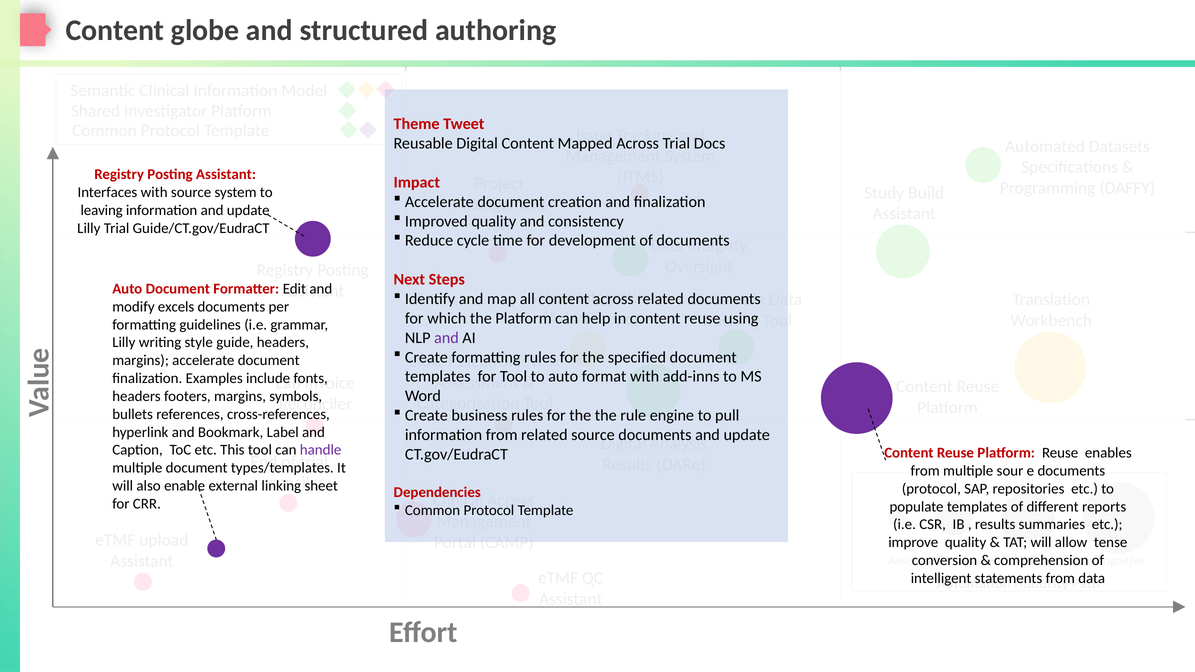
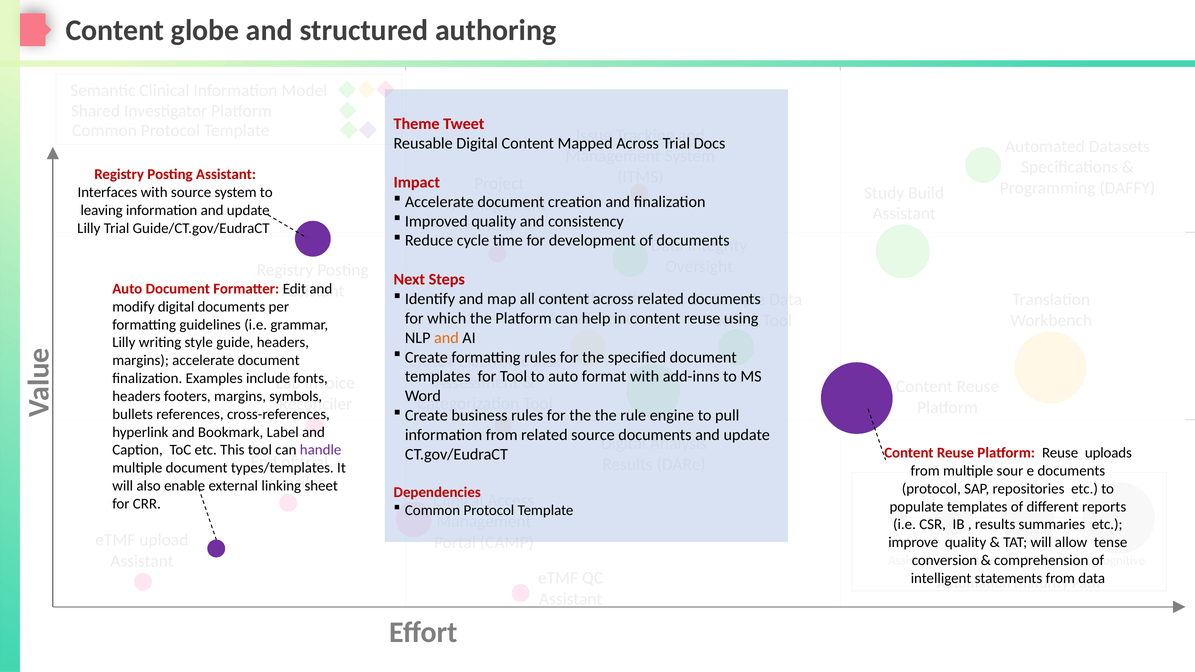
modify excels: excels -> digital (176, 307)
and colour: purple -> orange (446, 338)
enables: enables -> uploads (1108, 453)
